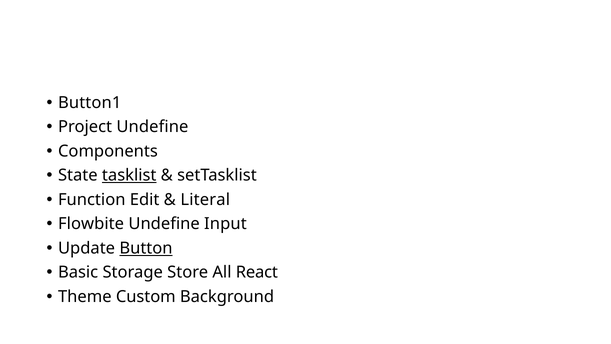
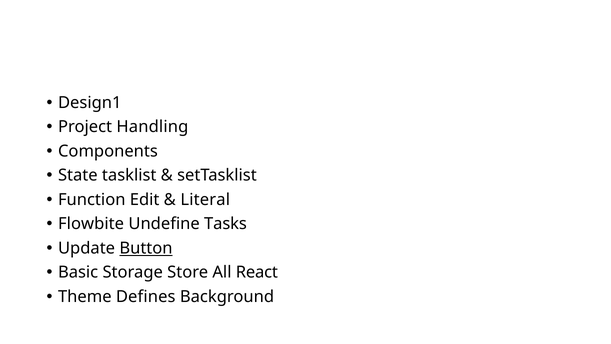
Button1: Button1 -> Design1 (90, 103)
Project Undefine: Undefine -> Handling (152, 127)
tasklist underline: present -> none (129, 175)
Input: Input -> Tasks (226, 224)
Custom: Custom -> Defines (146, 296)
